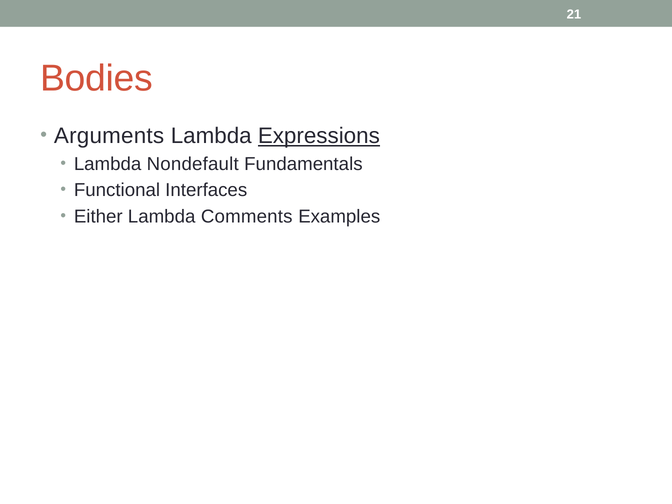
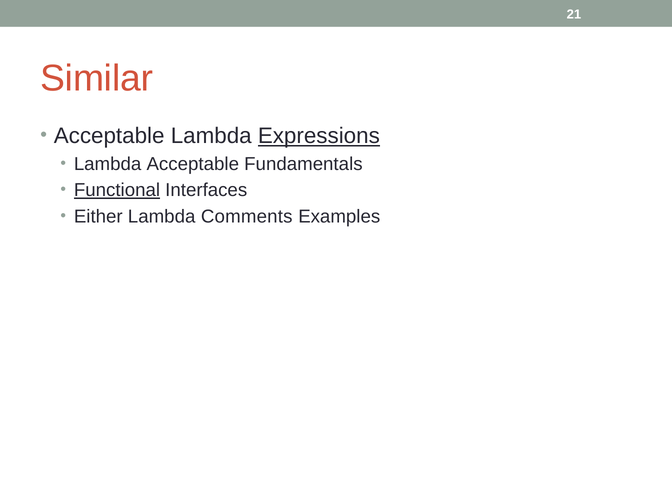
Bodies: Bodies -> Similar (97, 78)
Arguments: Arguments -> Acceptable (109, 136)
Lambda Nondefault: Nondefault -> Acceptable (193, 164)
Functional underline: none -> present (117, 190)
